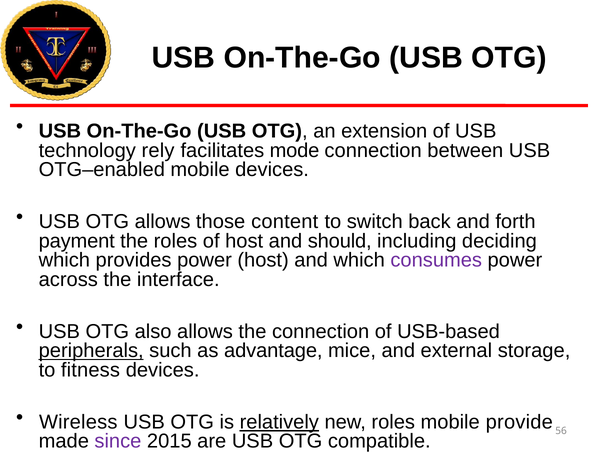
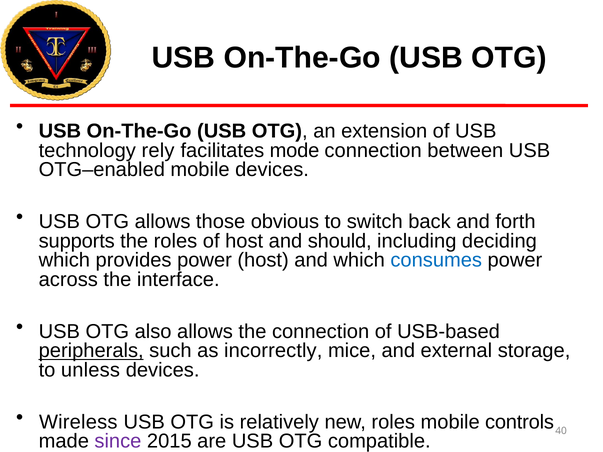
content: content -> obvious (285, 222)
payment: payment -> supports (77, 241)
consumes colour: purple -> blue (436, 260)
advantage: advantage -> incorrectly (273, 351)
fitness: fitness -> unless (90, 370)
relatively underline: present -> none (279, 422)
provide: provide -> controls (520, 422)
56: 56 -> 40 (561, 431)
